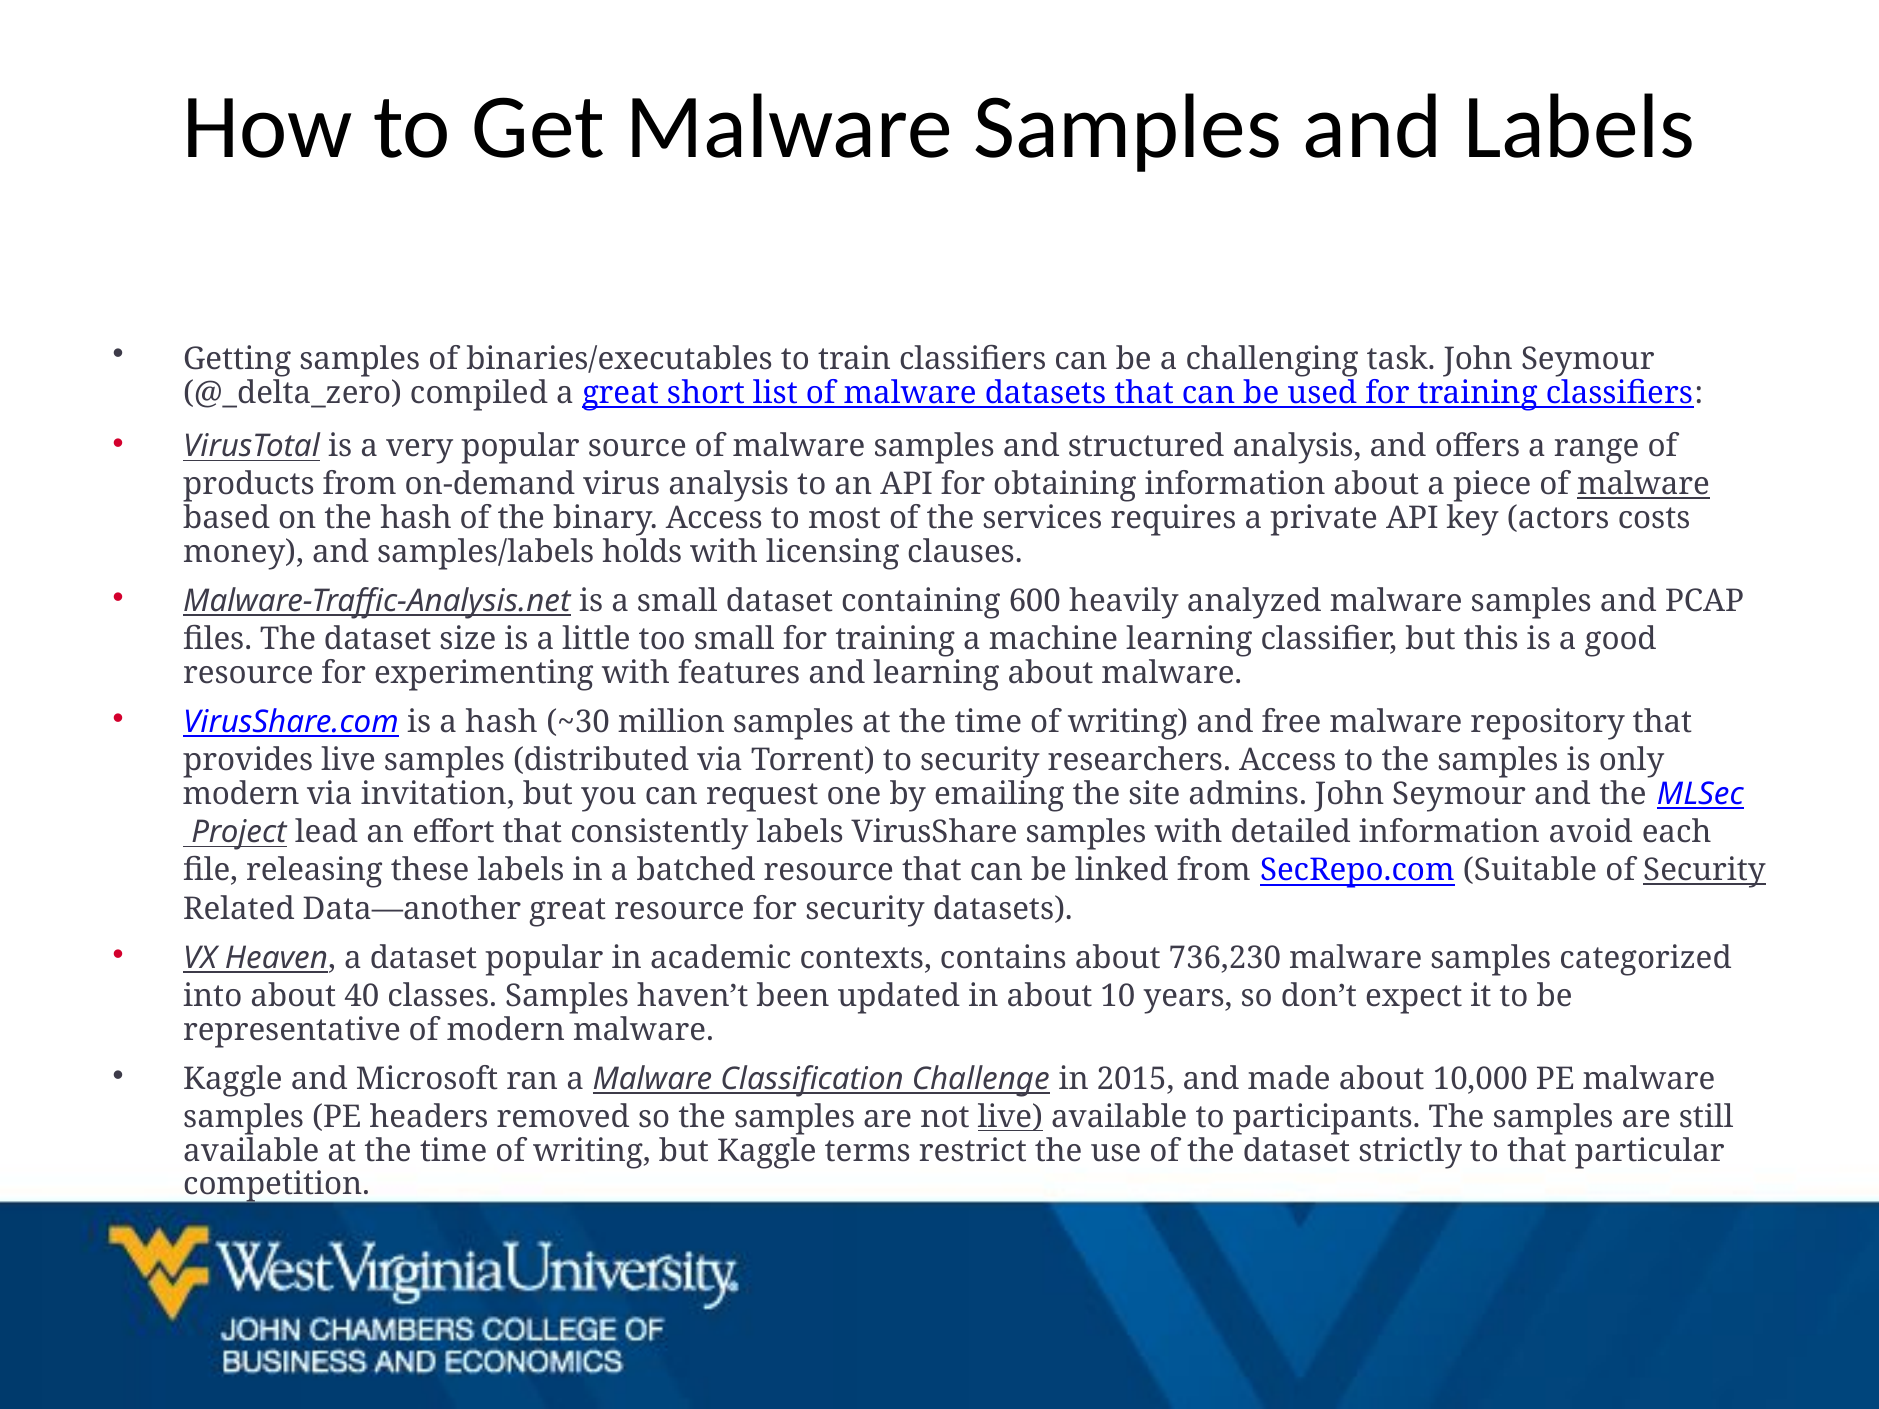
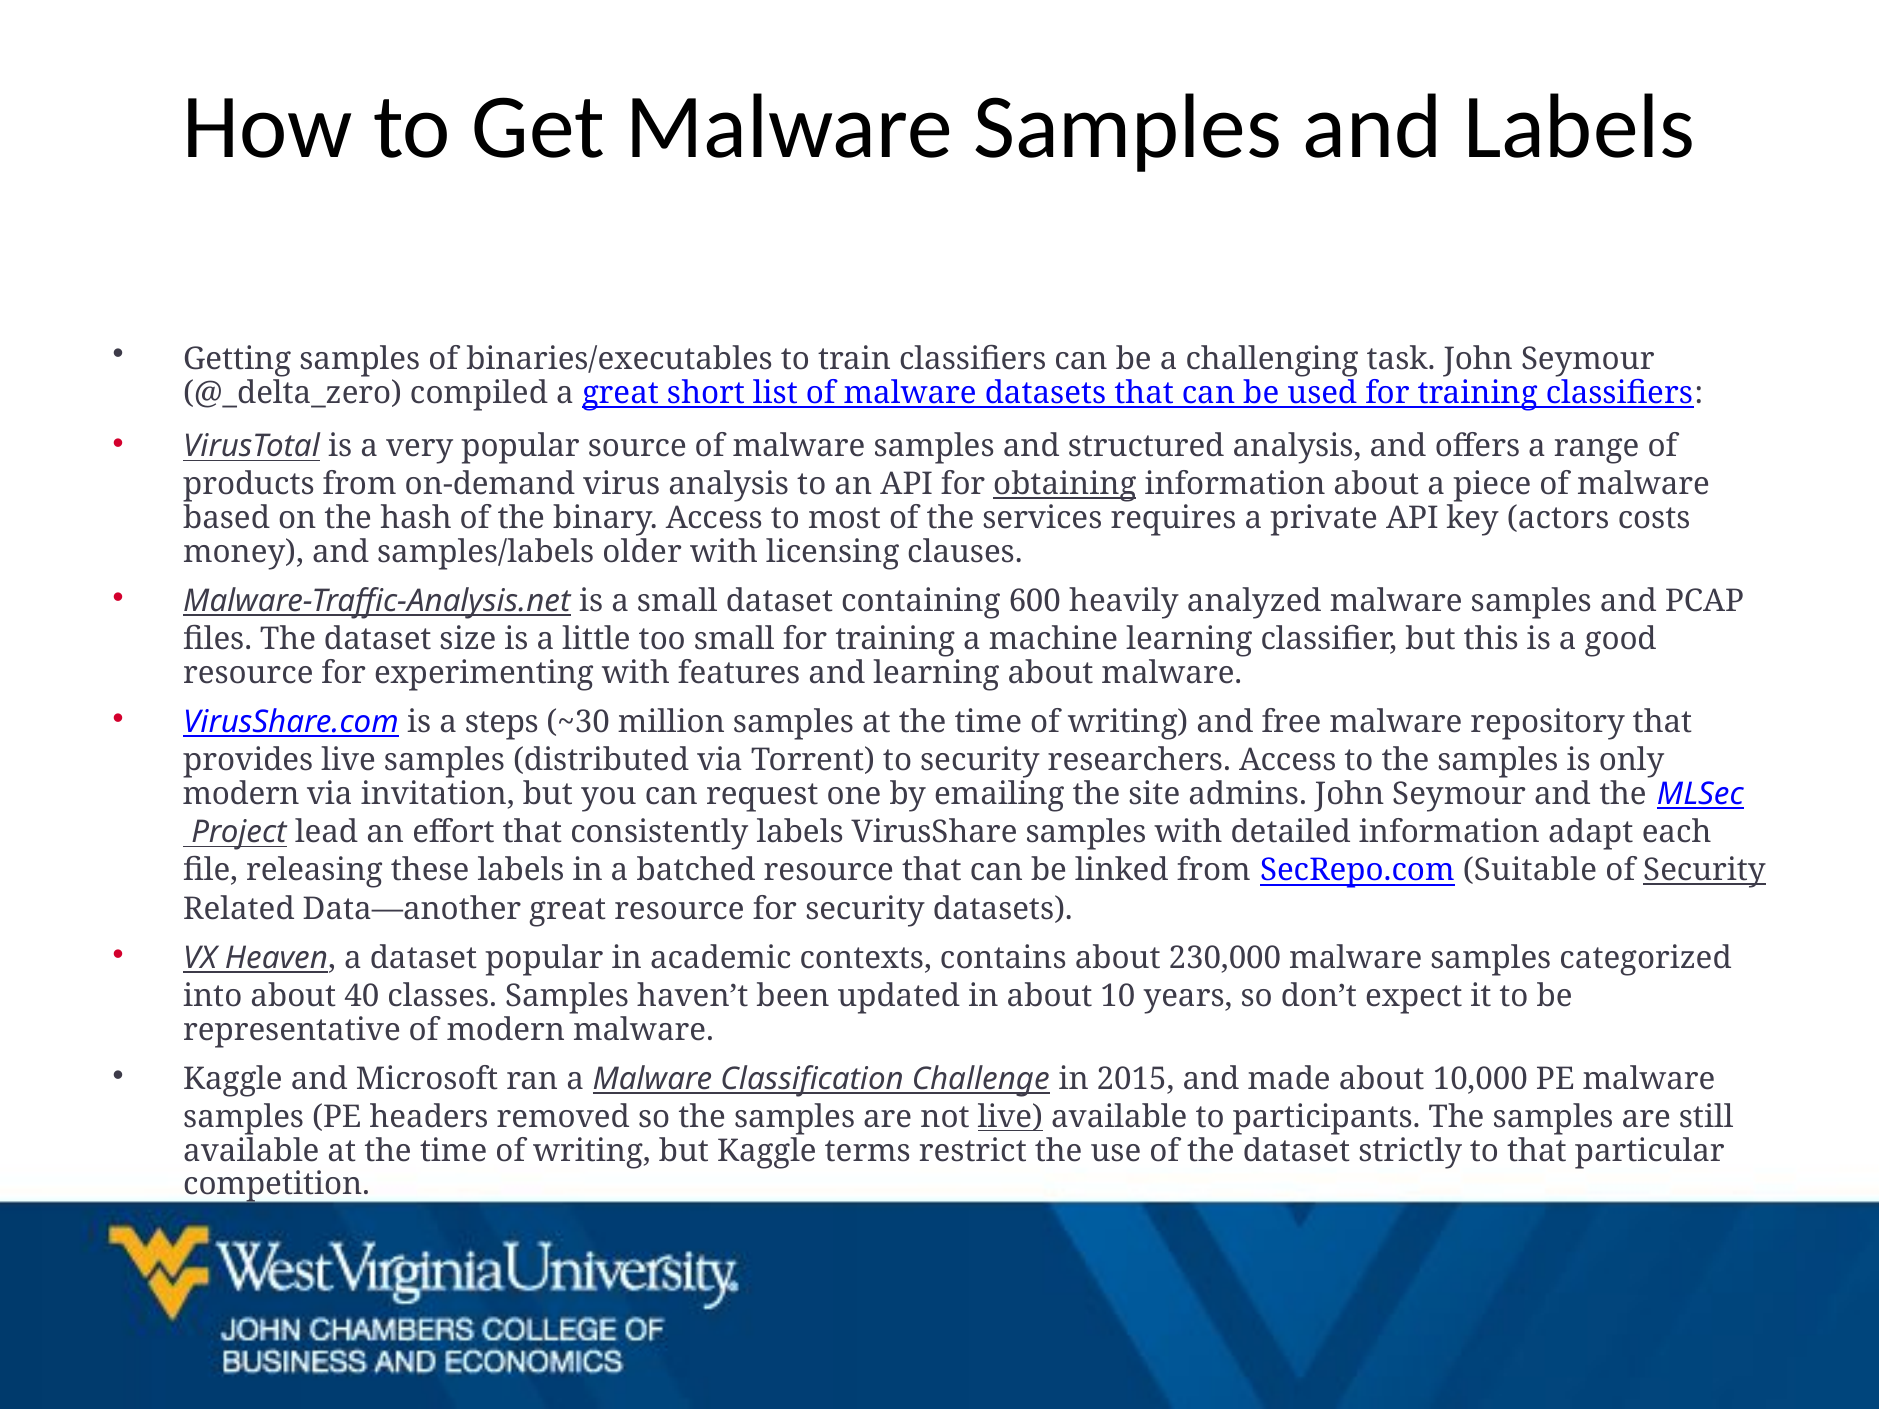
obtaining underline: none -> present (1065, 485)
malware underline: present -> none (1643, 485)
holds: holds -> older (642, 552)
a hash: hash -> steps (502, 722)
avoid: avoid -> adapt (1591, 832)
736,230: 736,230 -> 230,000 (1225, 958)
